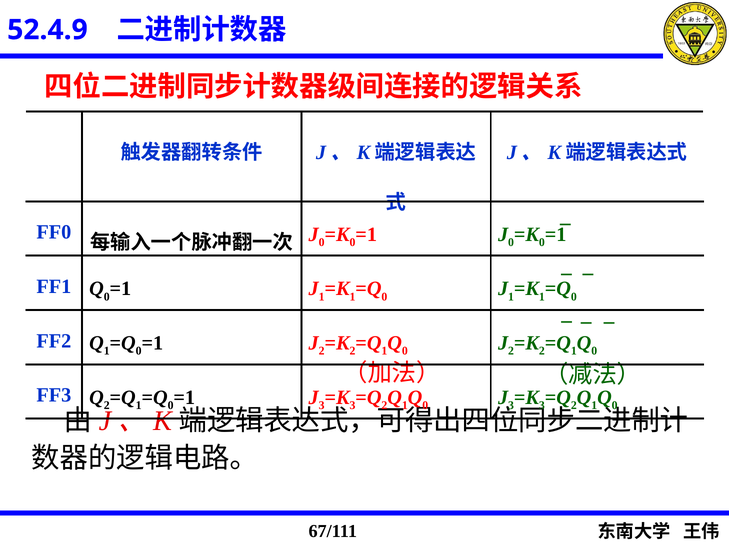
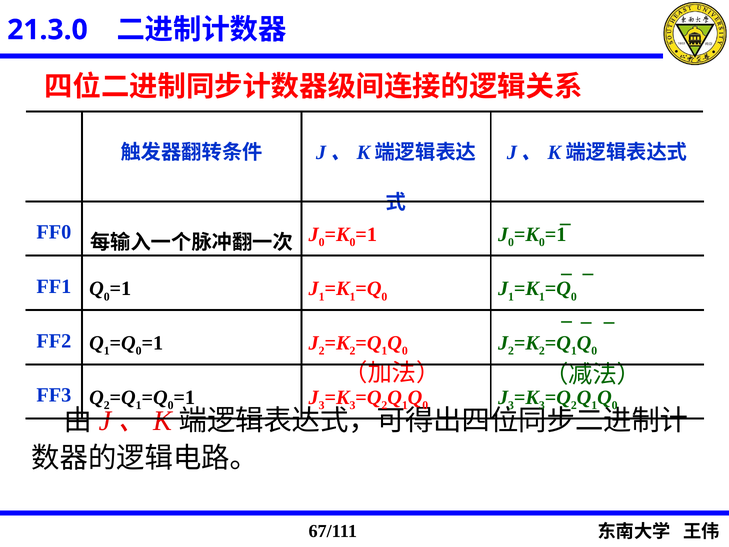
52.4.9: 52.4.9 -> 21.3.0 (47, 30)
